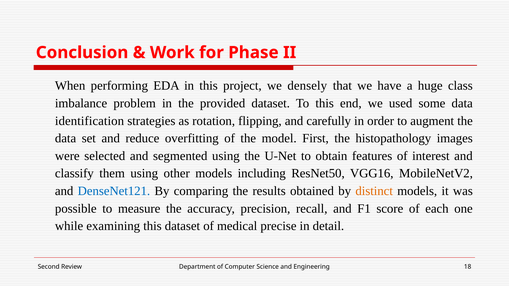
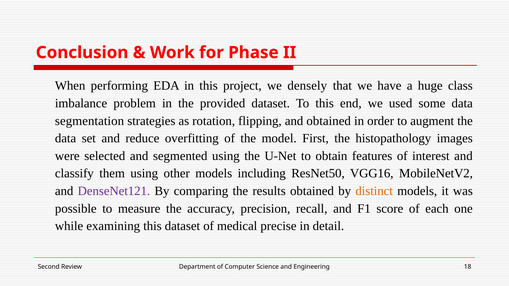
identification: identification -> segmentation (90, 121)
and carefully: carefully -> obtained (329, 121)
DenseNet121 colour: blue -> purple (114, 191)
